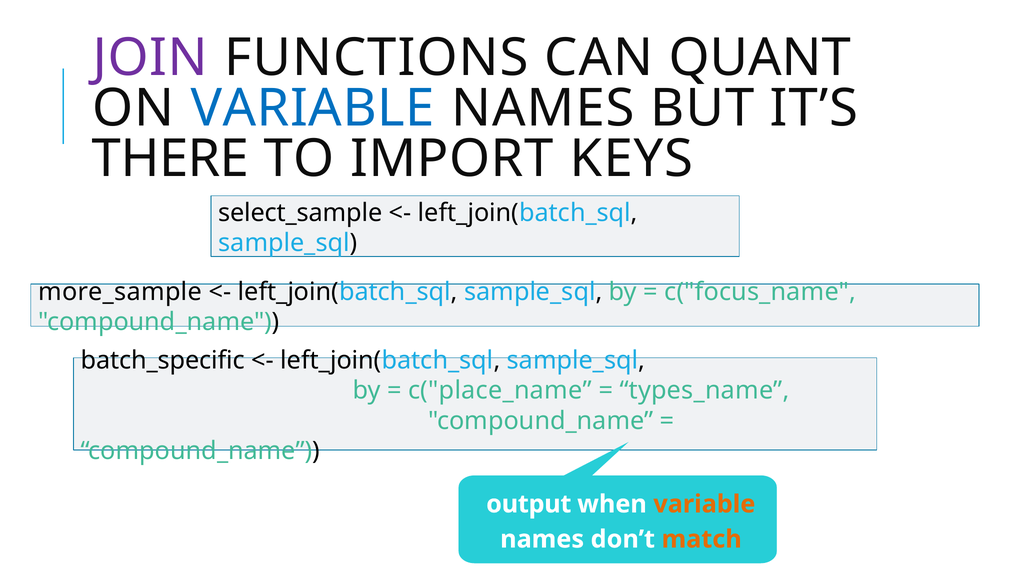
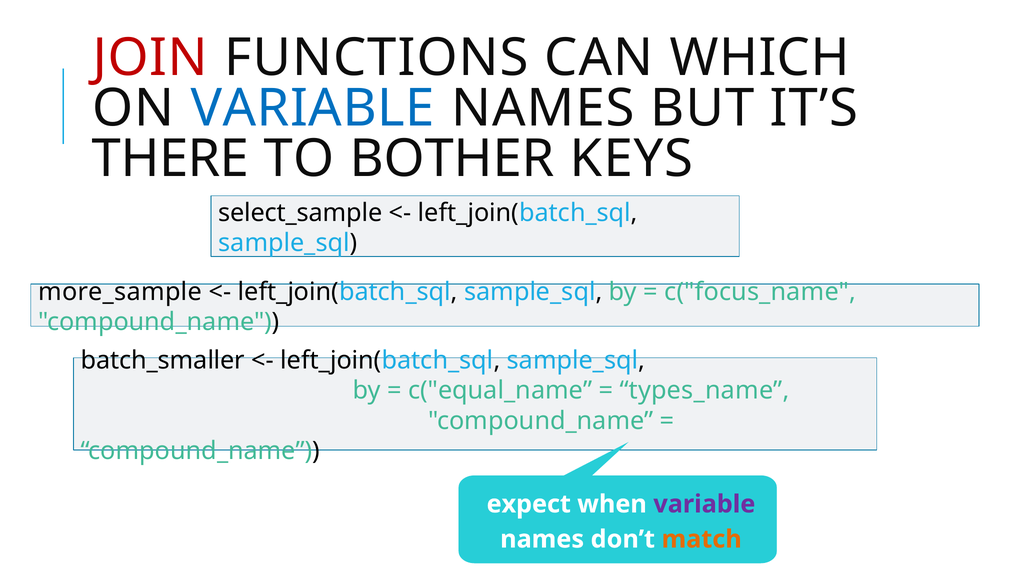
JOIN colour: purple -> red (150, 58)
QUANT: QUANT -> WHICH (760, 58)
IMPORT: IMPORT -> BOTHER (452, 159)
batch_specific: batch_specific -> batch_smaller (163, 360)
c("place_name: c("place_name -> c("equal_name (500, 391)
output: output -> expect (529, 504)
variable colour: orange -> purple (704, 504)
